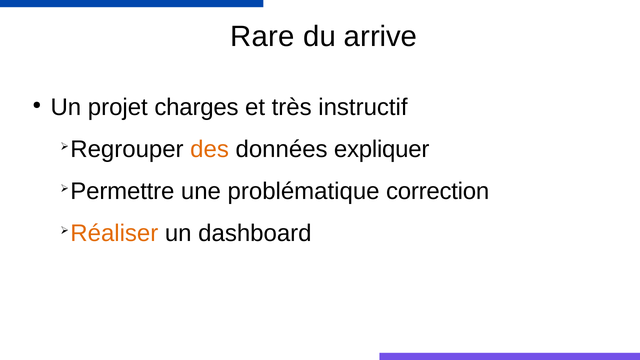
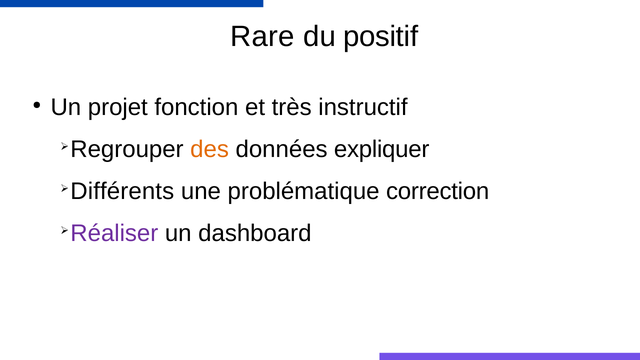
arrive: arrive -> positif (381, 36)
charges: charges -> fonction (196, 107)
Permettre: Permettre -> Différents (122, 191)
Réaliser colour: orange -> purple (114, 233)
